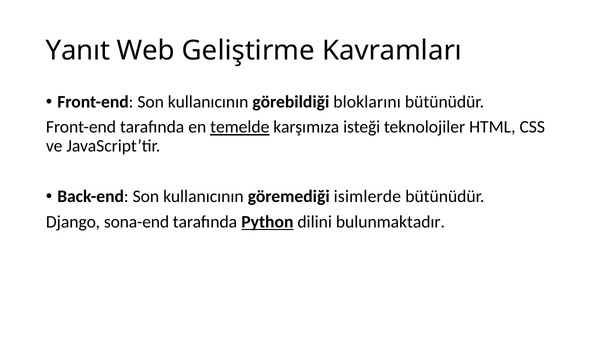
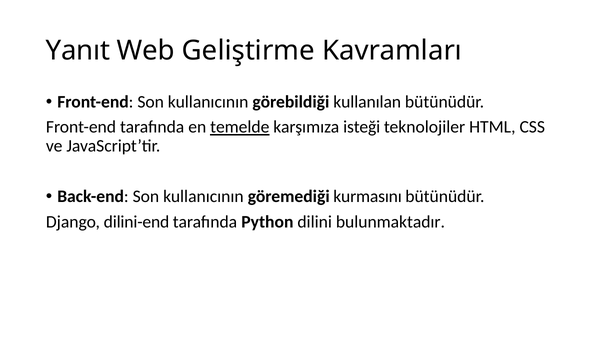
bloklarını: bloklarını -> kullanılan (367, 102)
isimlerde: isimlerde -> kurmasını (368, 197)
sona-end: sona-end -> dilini-end (137, 222)
Python underline: present -> none (267, 222)
